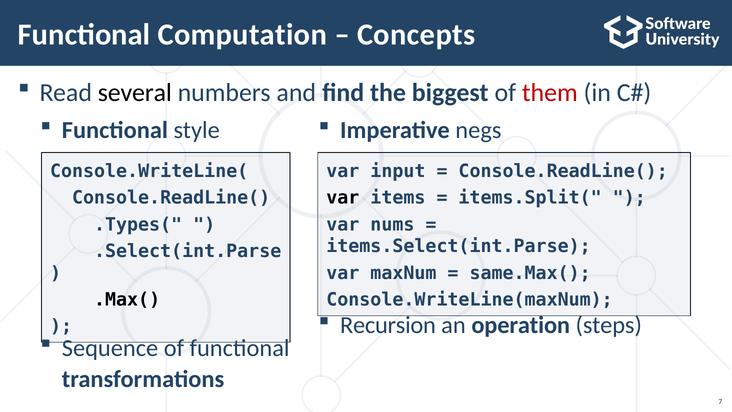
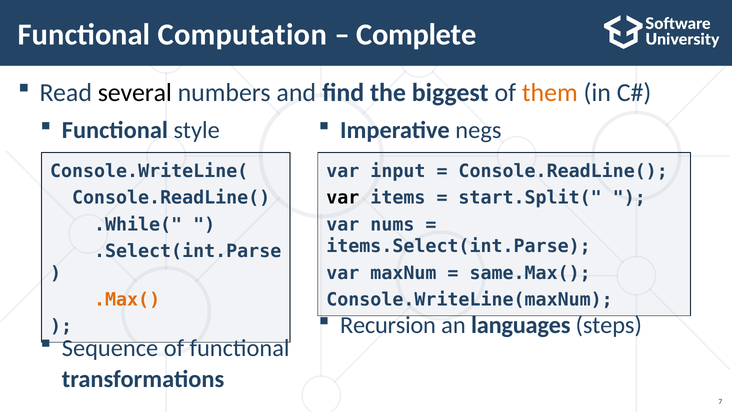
Concepts: Concepts -> Complete (416, 35)
them colour: red -> orange (550, 93)
items.Split(: items.Split( -> start.Split( (530, 198)
.Types(: .Types( -> .While( (138, 224)
.Max( colour: black -> orange (127, 299)
operation: operation -> languages (521, 325)
